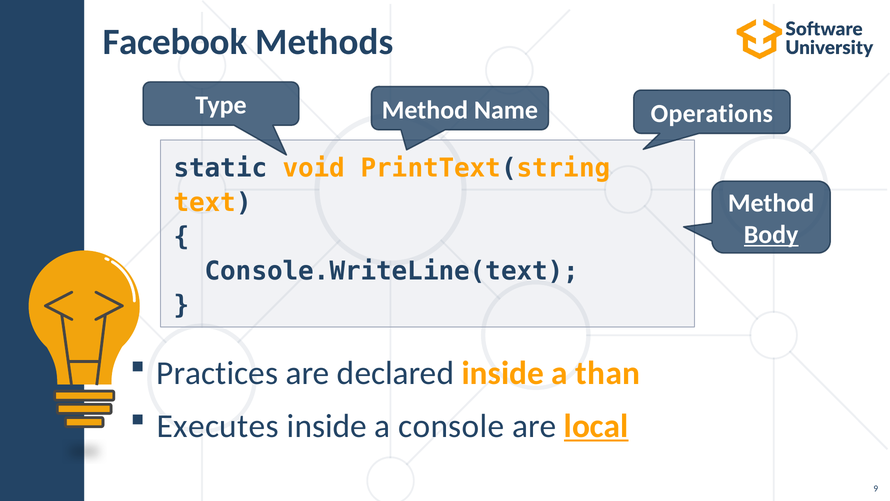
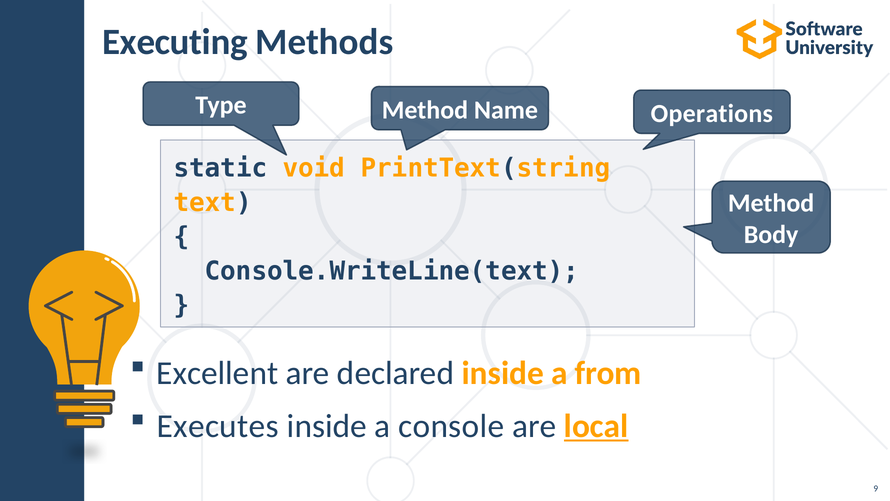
Facebook: Facebook -> Executing (175, 42)
Body underline: present -> none (771, 234)
Practices: Practices -> Excellent (217, 373)
than: than -> from (608, 373)
